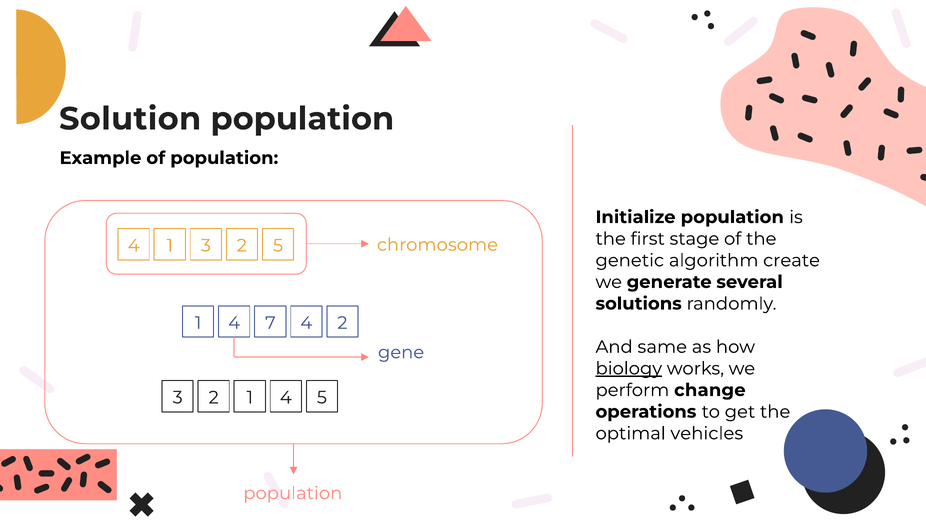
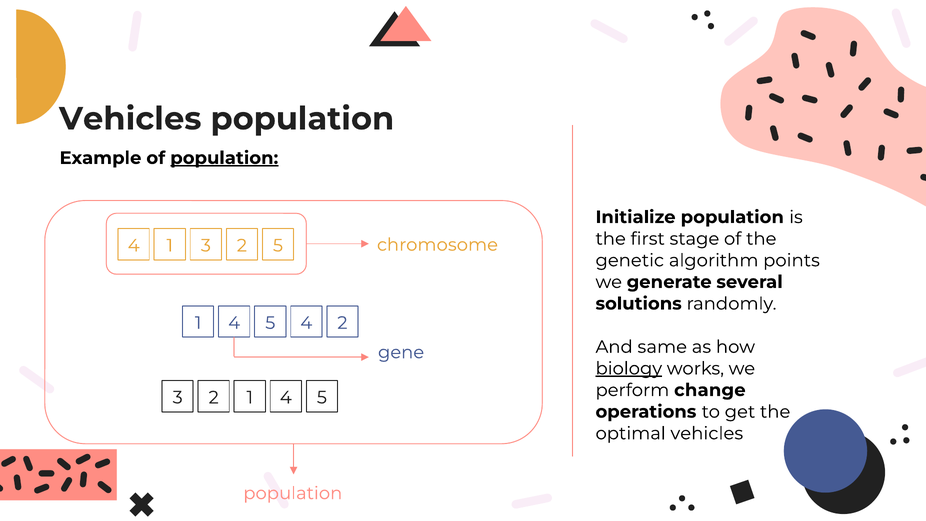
Solution: Solution -> Vehicles (130, 119)
population underline: none -> present (224, 158)
create: create -> points (791, 260)
7: 7 -> 5 (270, 323)
